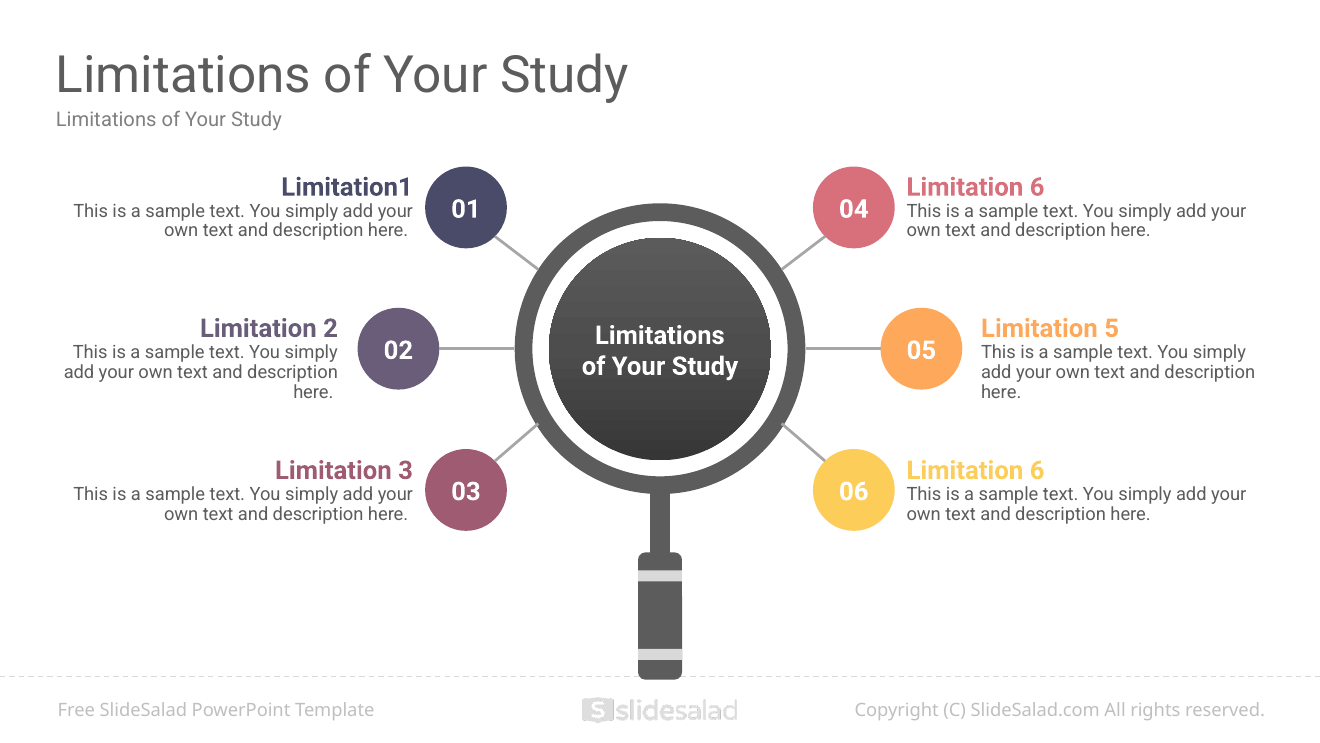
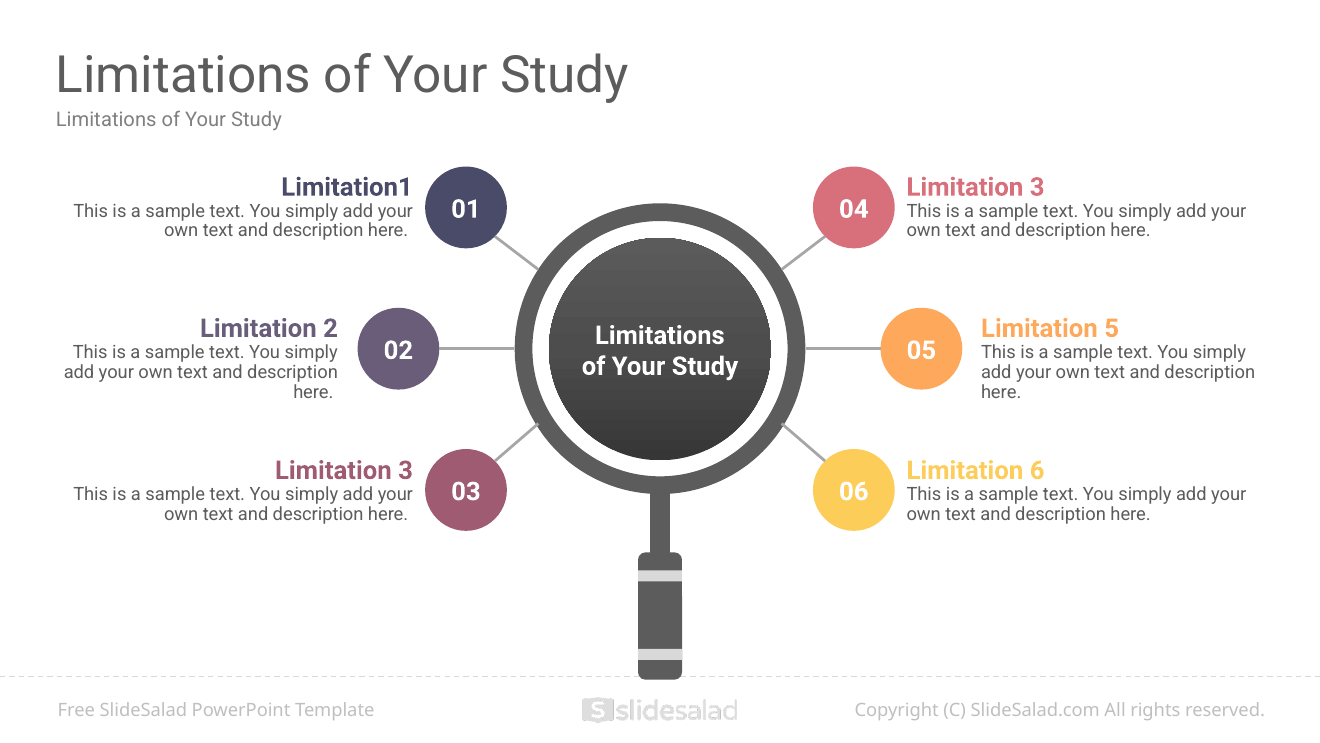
6: 6 -> 3 (1037, 187)
